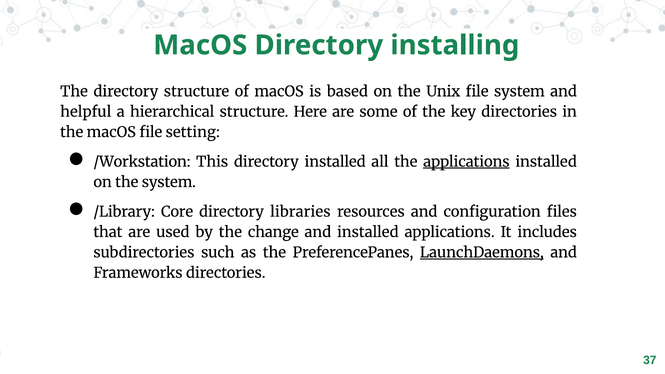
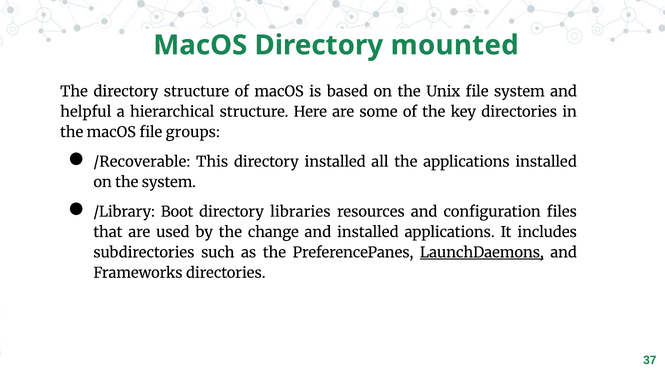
installing: installing -> mounted (455, 45)
setting: setting -> groups (193, 132)
/Workstation: /Workstation -> /Recoverable (142, 162)
applications underline: present -> none (466, 162)
Core: Core -> Boot (177, 212)
